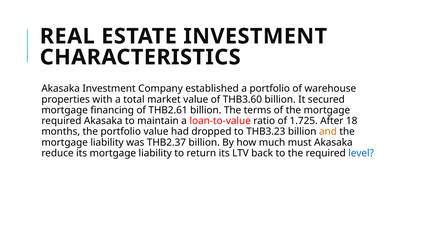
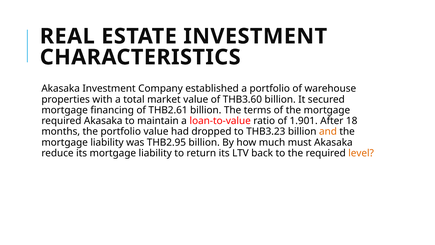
1.725: 1.725 -> 1.901 (304, 121)
THB2.37: THB2.37 -> THB2.95 (166, 142)
level colour: blue -> orange (361, 153)
